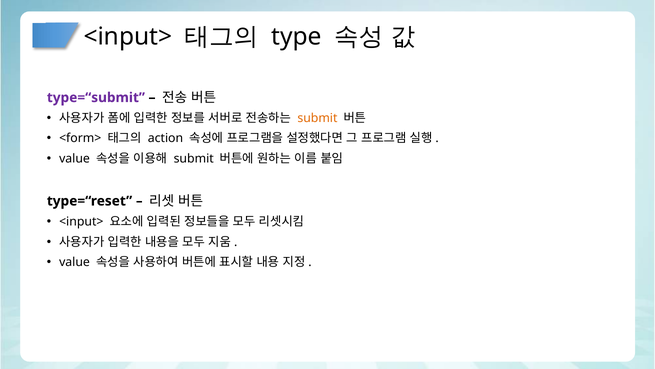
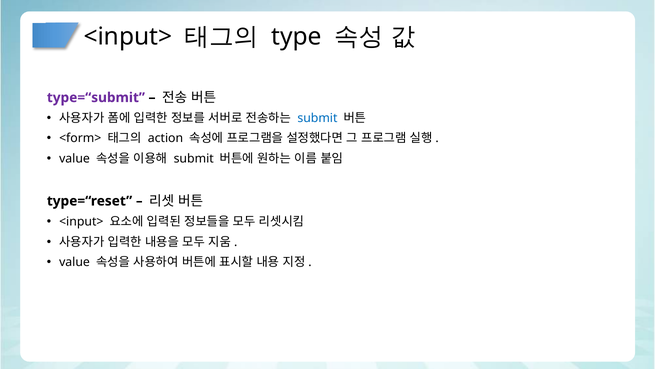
submit colour: orange -> blue (317, 118)
